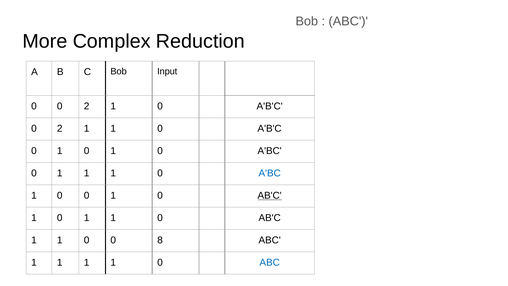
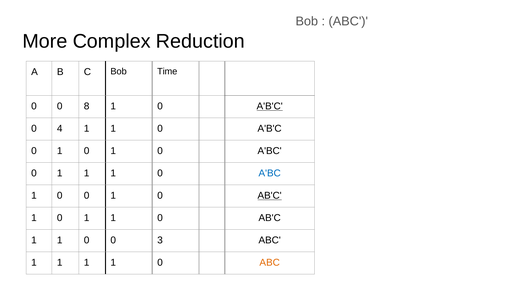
Input: Input -> Time (167, 71)
0 0 2: 2 -> 8 (87, 106)
A'B'C underline: none -> present (270, 106)
2: 2 -> 4 (60, 128)
8: 8 -> 3 (160, 240)
ABC colour: blue -> orange (270, 262)
